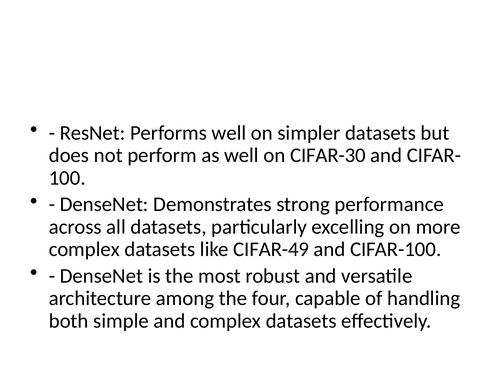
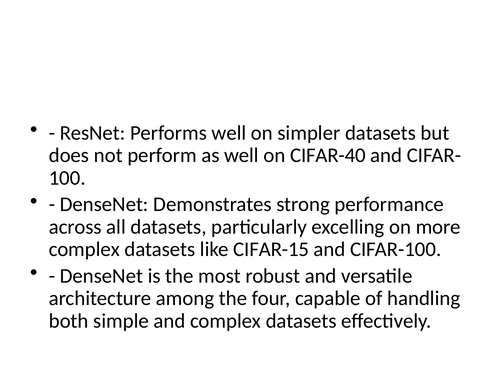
CIFAR-30: CIFAR-30 -> CIFAR-40 (328, 155)
CIFAR-49: CIFAR-49 -> CIFAR-15 (271, 249)
